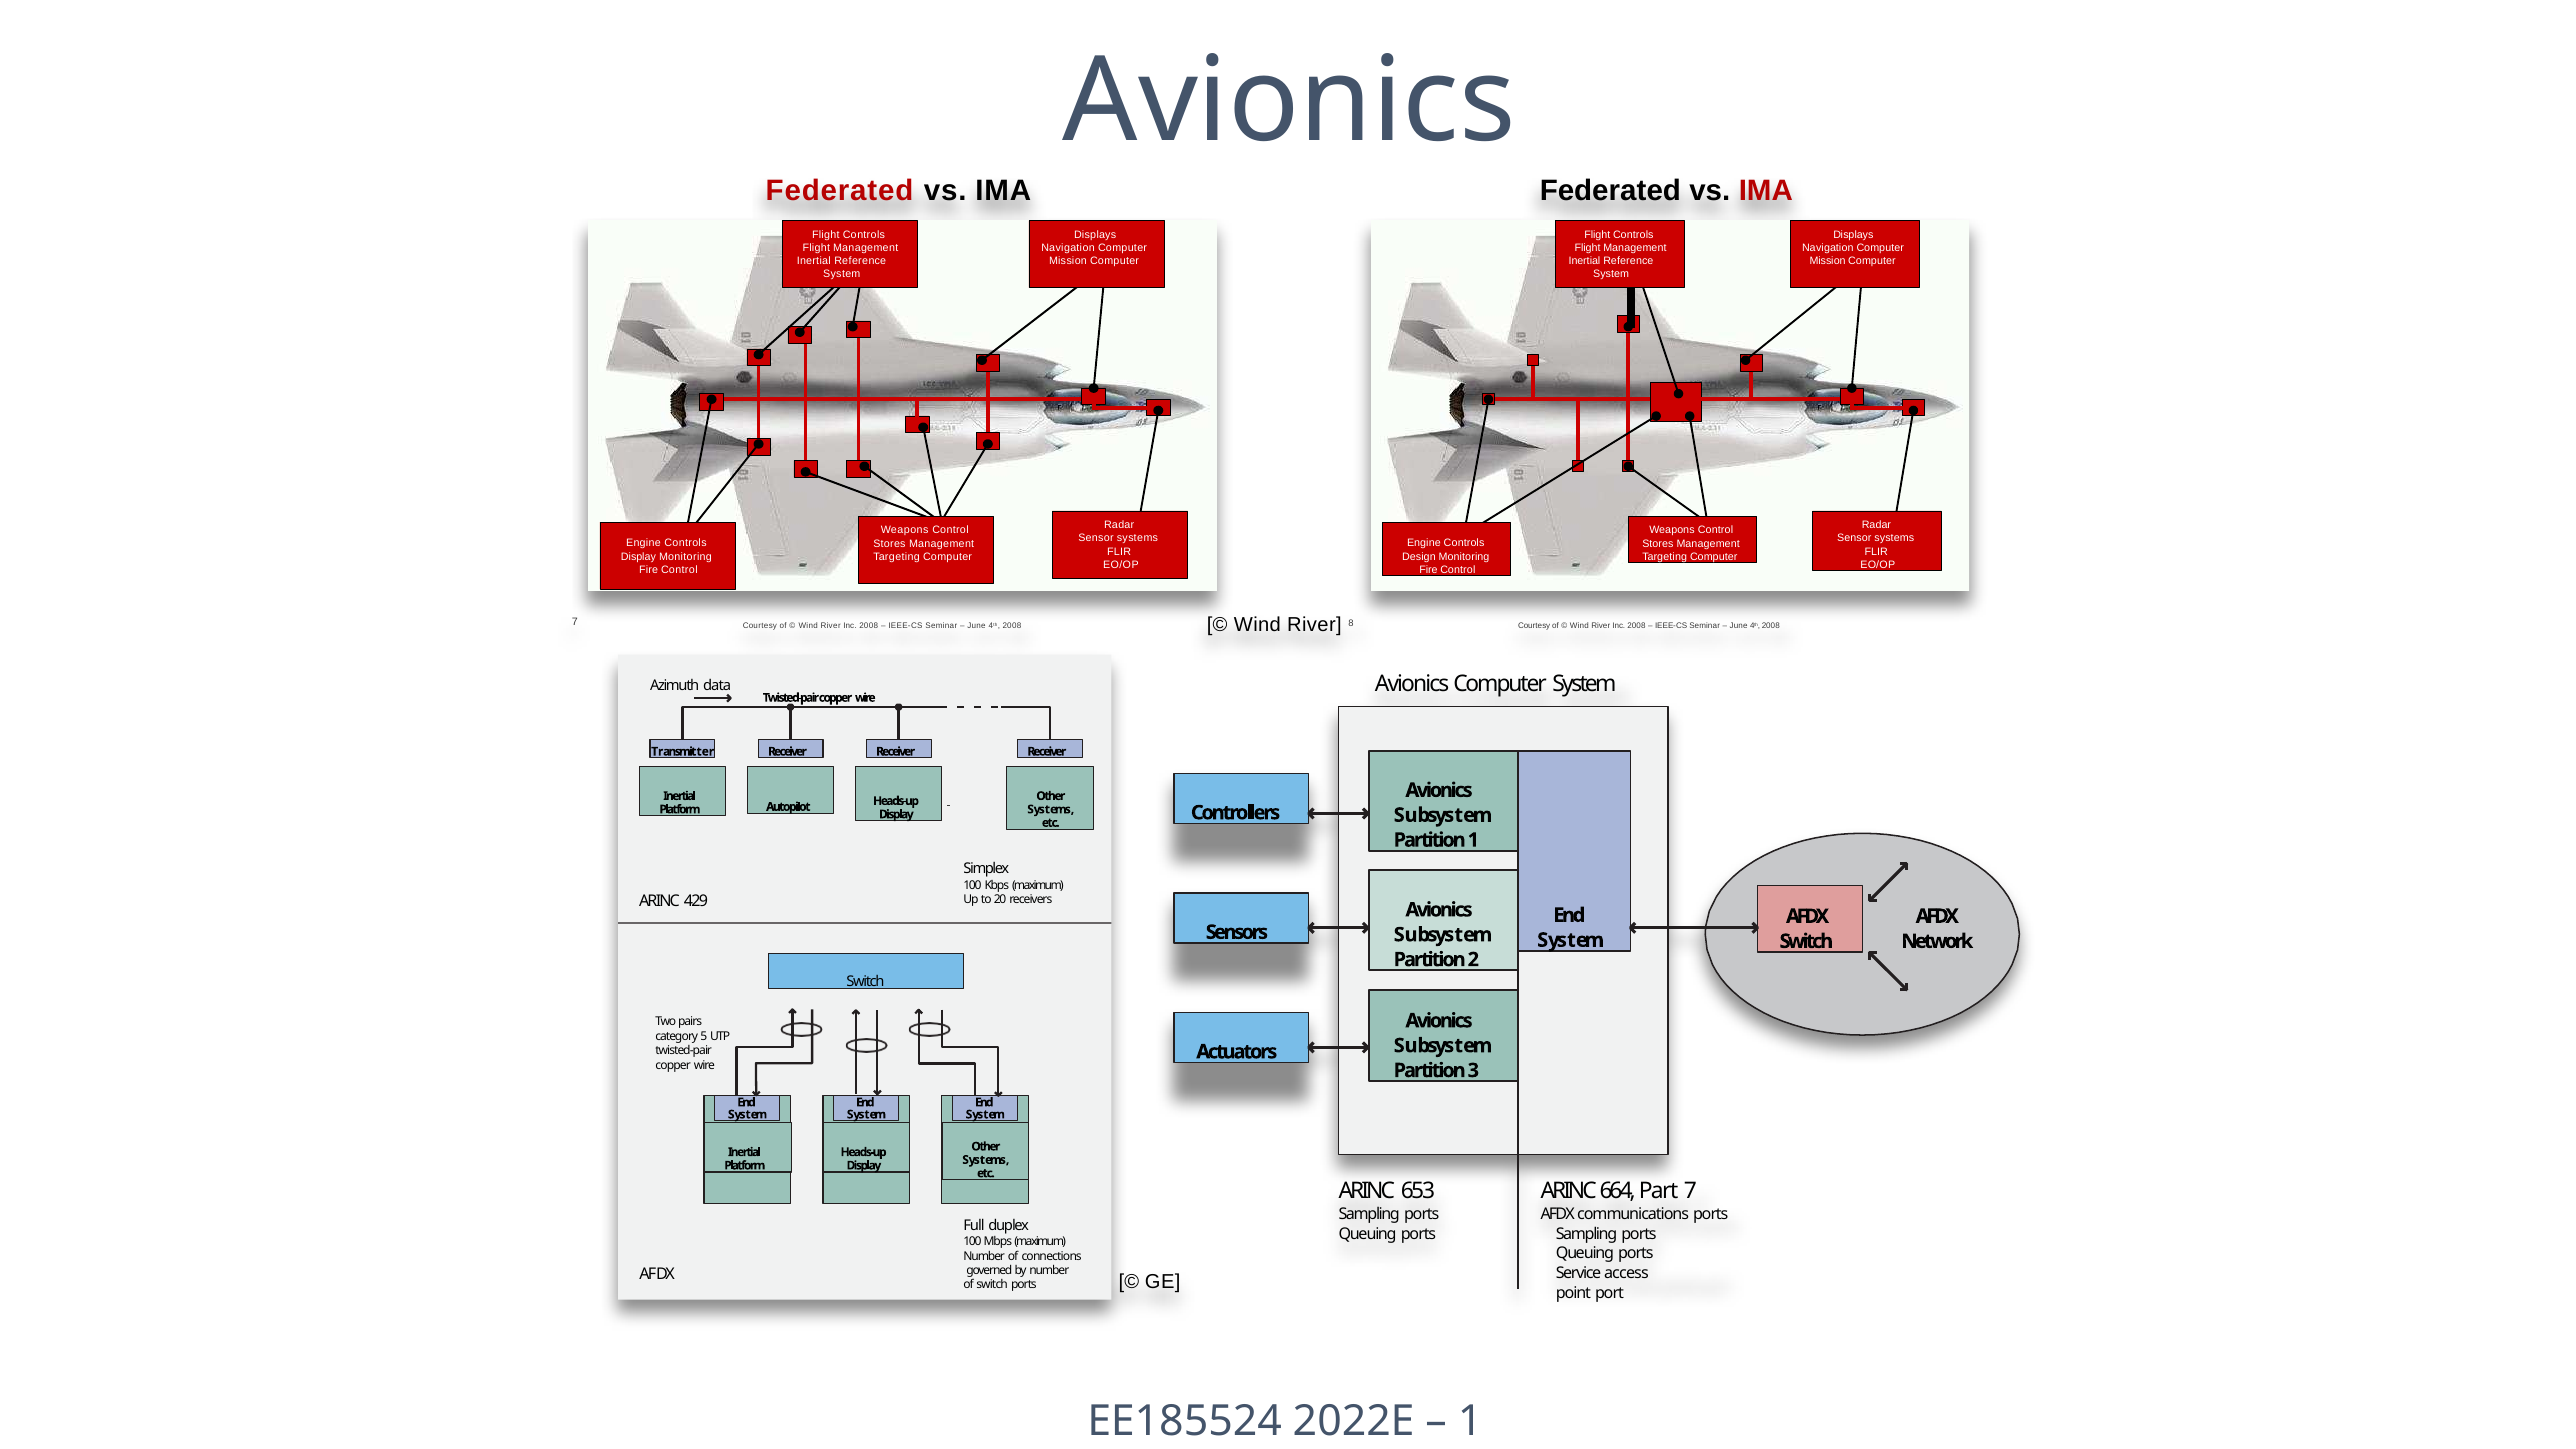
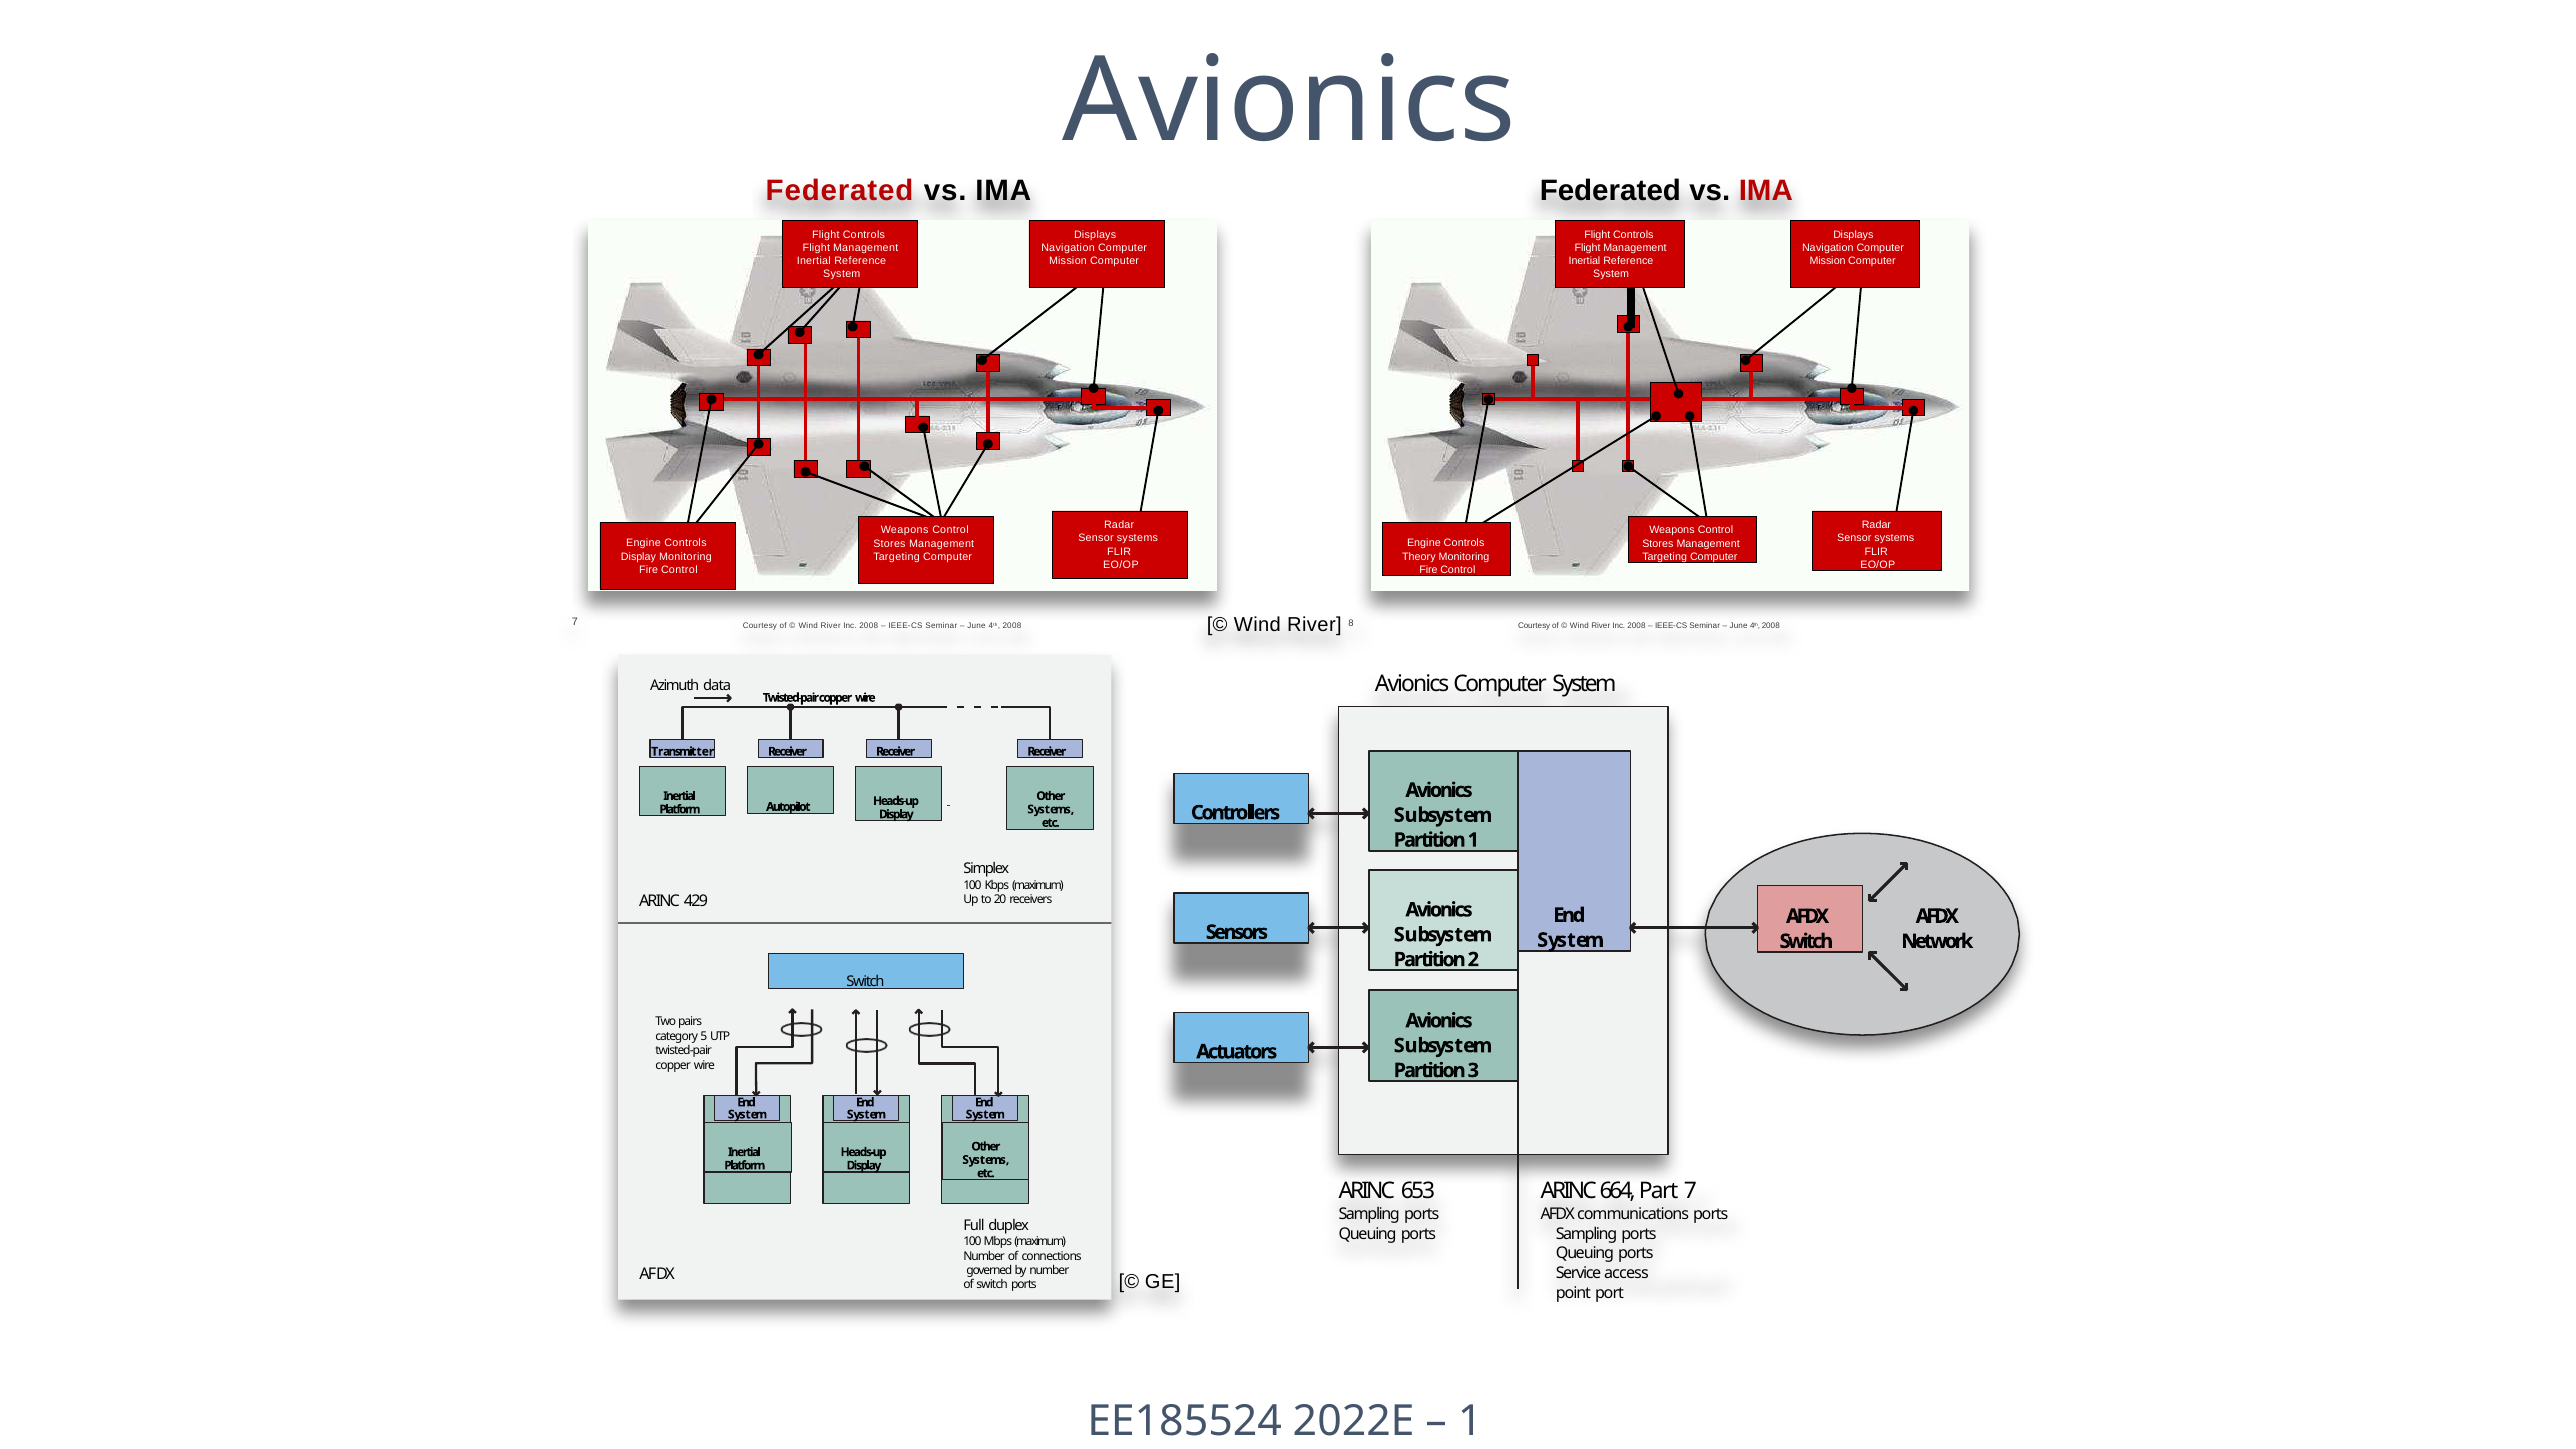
Design: Design -> Theory (1419, 557)
